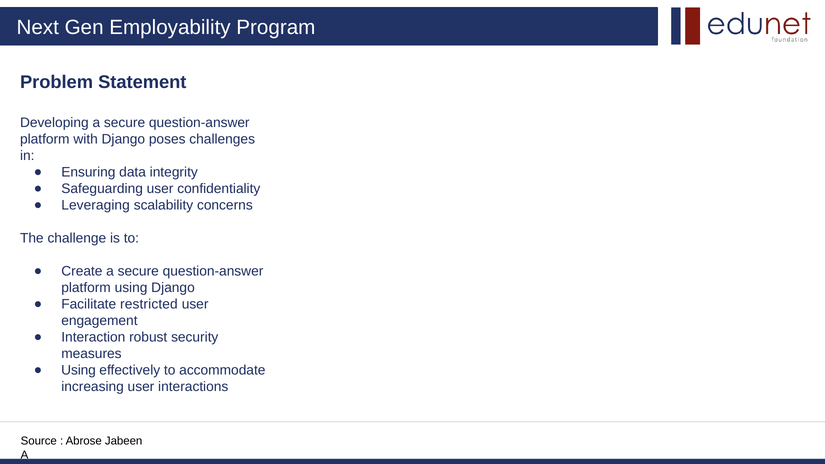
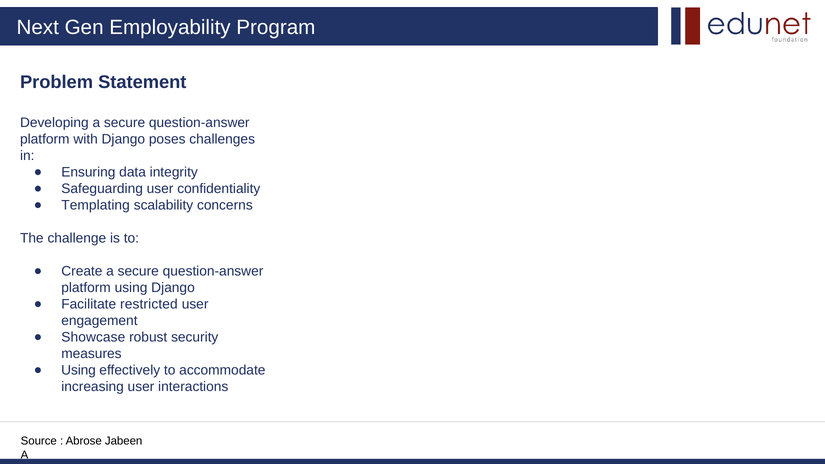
Leveraging: Leveraging -> Templating (96, 205)
Interaction: Interaction -> Showcase (93, 337)
